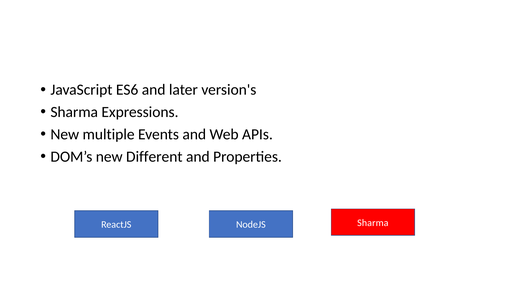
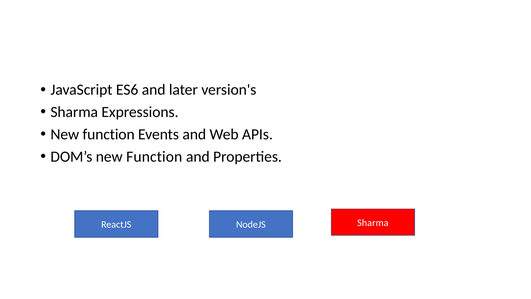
multiple: multiple -> function (109, 134)
DOM’s new Different: Different -> Function (154, 157)
